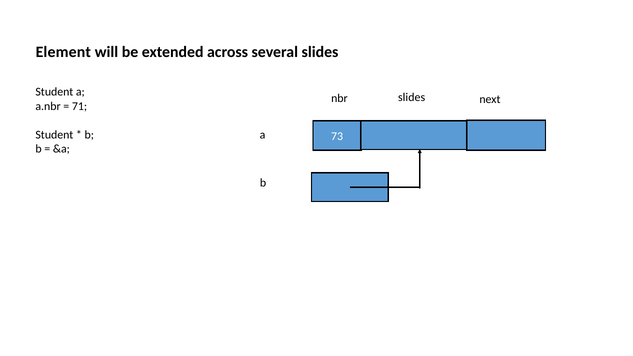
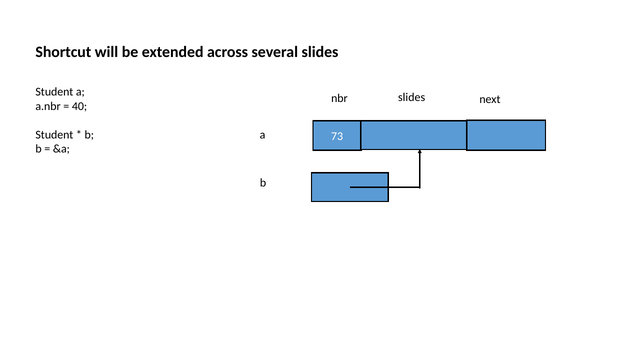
Element: Element -> Shortcut (63, 52)
71: 71 -> 40 (80, 106)
